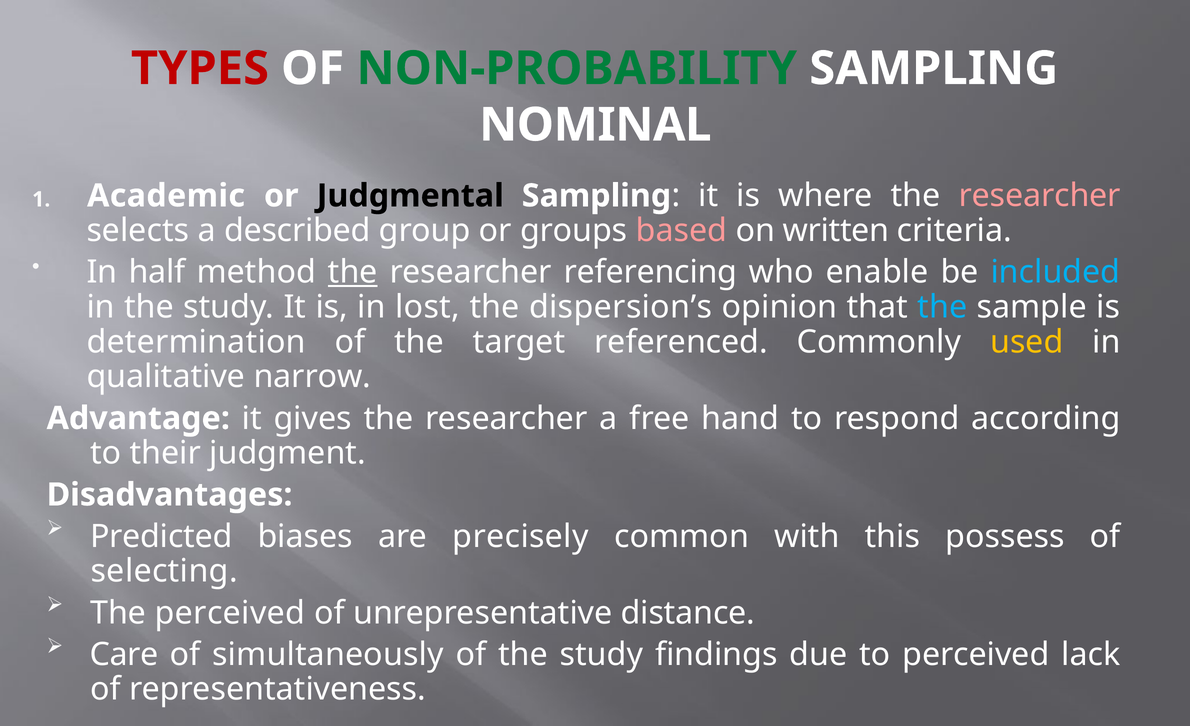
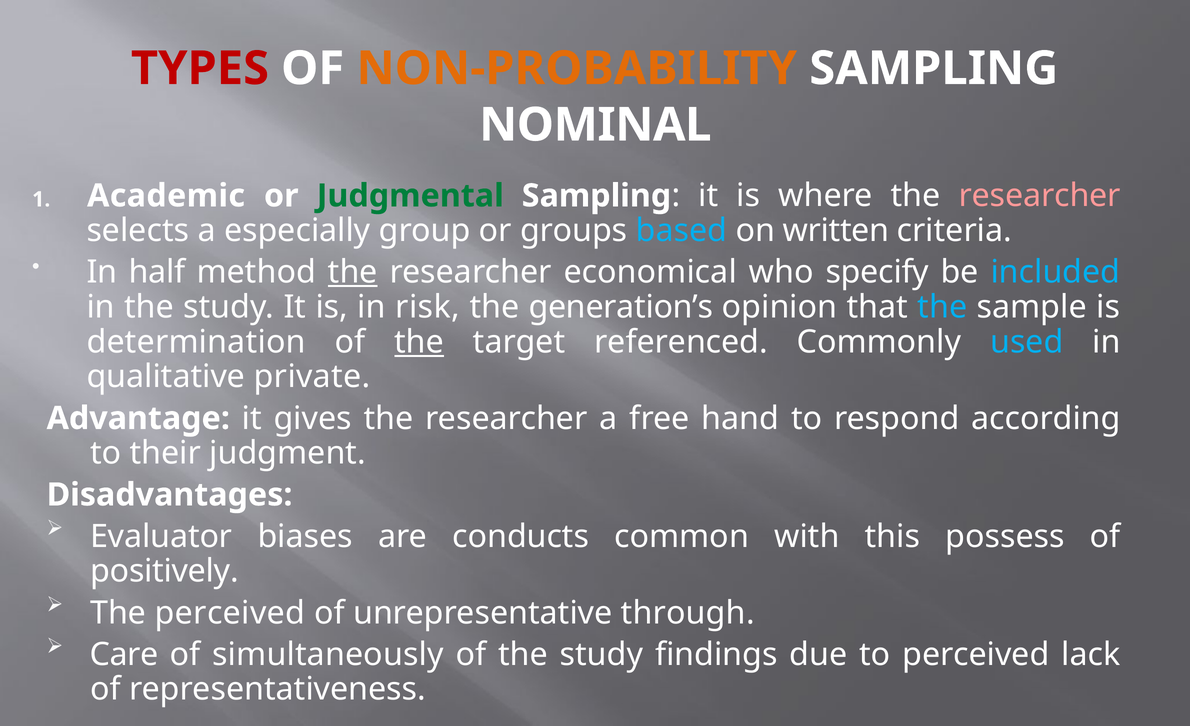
NON-PROBABILITY colour: green -> orange (577, 68)
Judgmental colour: black -> green (410, 196)
described: described -> especially (297, 230)
based colour: pink -> light blue (681, 230)
referencing: referencing -> economical (650, 272)
enable: enable -> specify (877, 272)
lost: lost -> risk (428, 307)
dispersion’s: dispersion’s -> generation’s (621, 307)
the underline: none -> present (419, 342)
used colour: yellow -> light blue (1027, 342)
narrow: narrow -> private (312, 377)
Predicted: Predicted -> Evaluator (161, 536)
precisely: precisely -> conducts (521, 536)
selecting: selecting -> positively (164, 571)
distance: distance -> through (688, 613)
